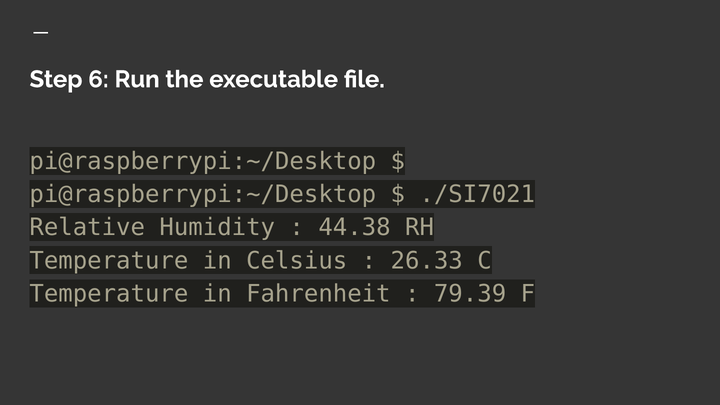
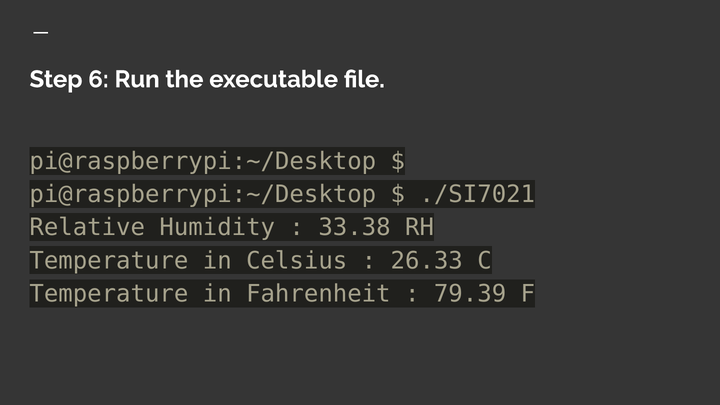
44.38: 44.38 -> 33.38 (354, 227)
